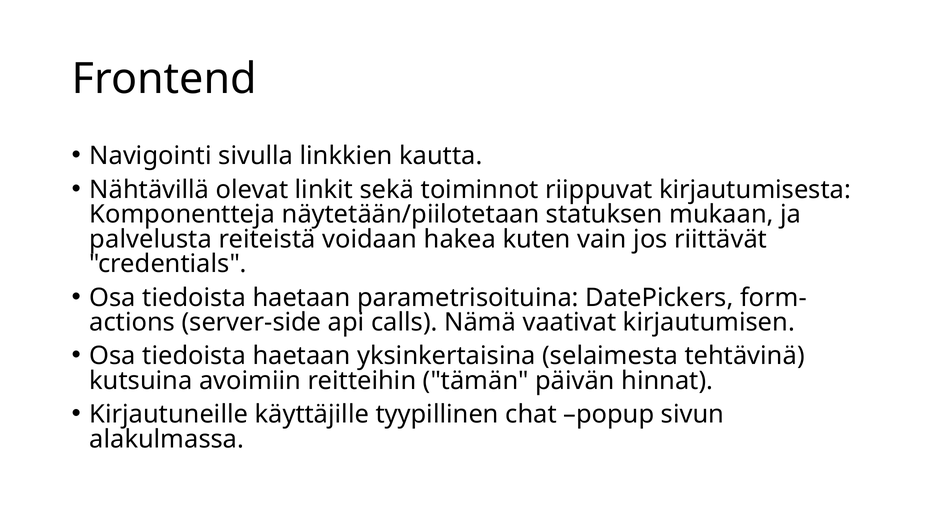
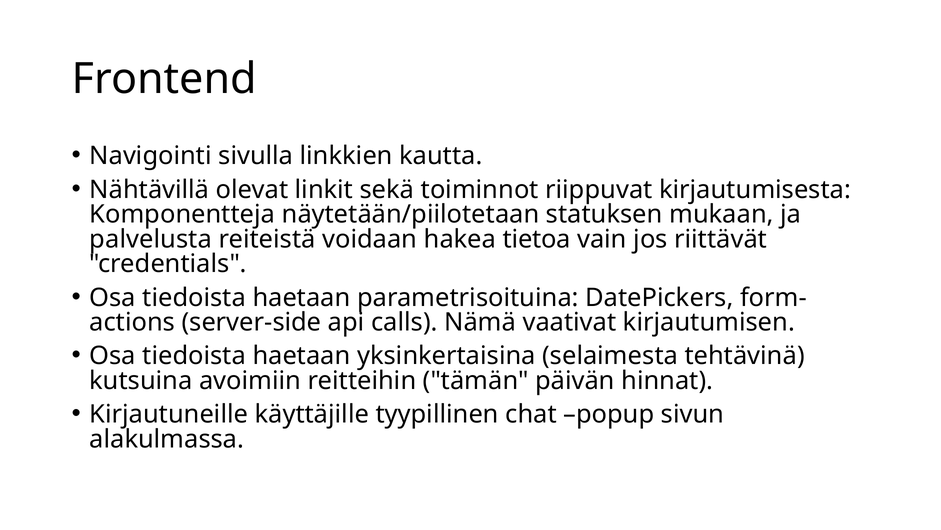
kuten: kuten -> tietoa (537, 239)
